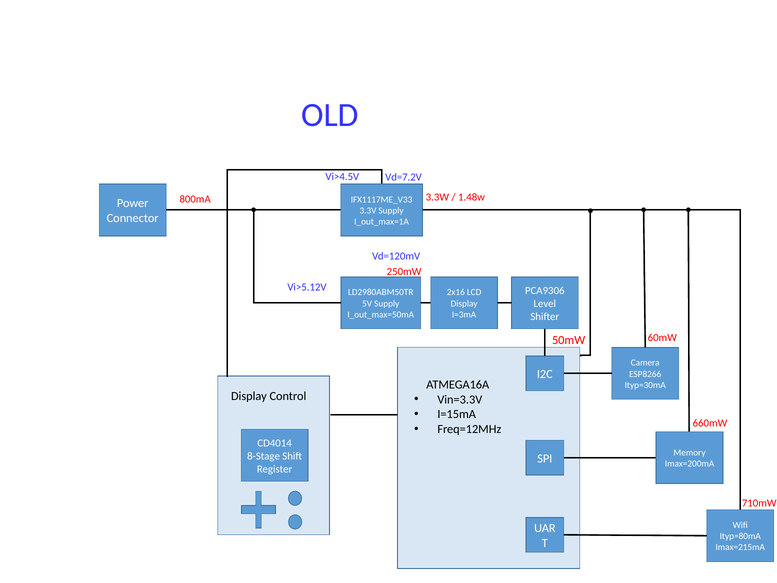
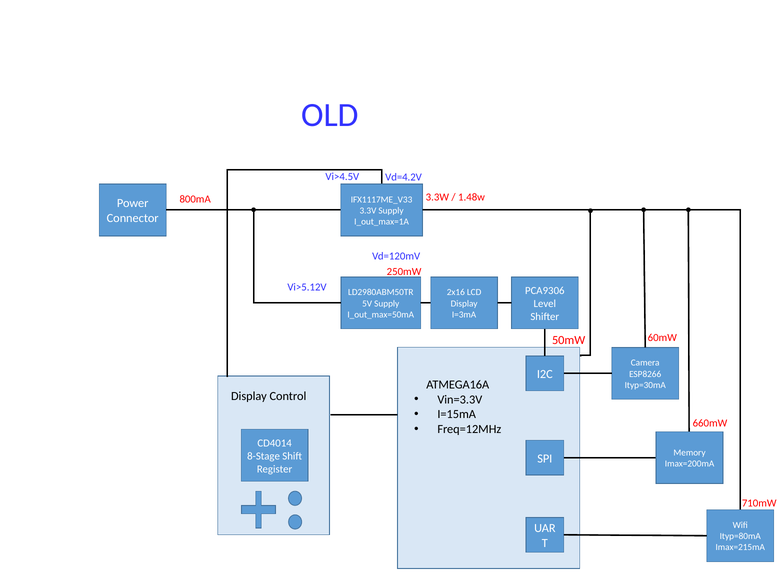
Vd=7.2V: Vd=7.2V -> Vd=4.2V (404, 177)
